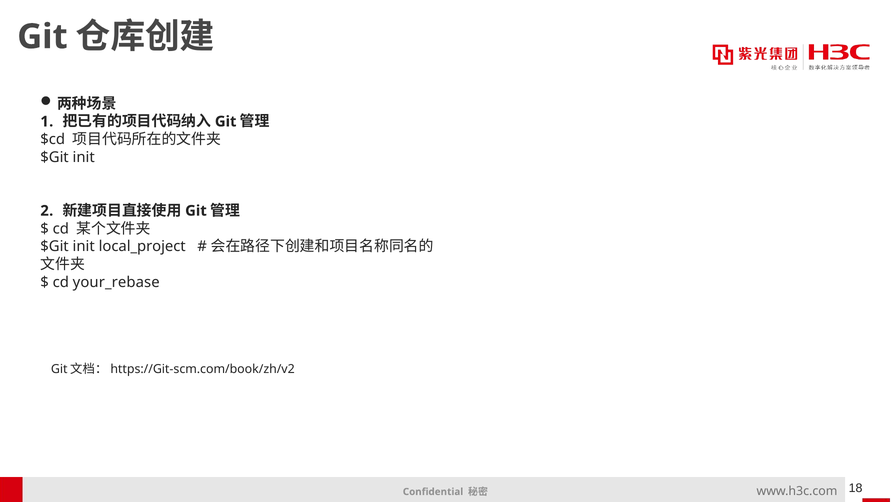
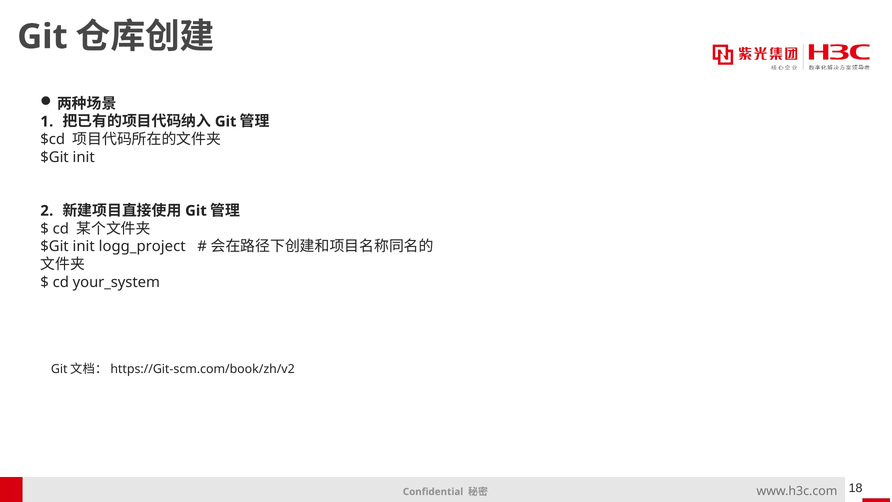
local_project: local_project -> logg_project (142, 246)
your_rebase: your_rebase -> your_system (116, 282)
